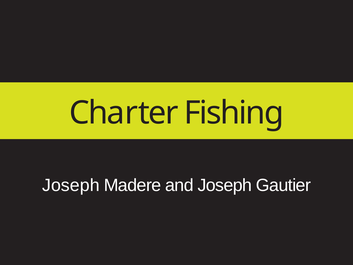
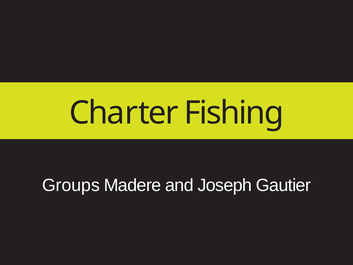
Joseph: Joseph -> Groups (71, 185)
